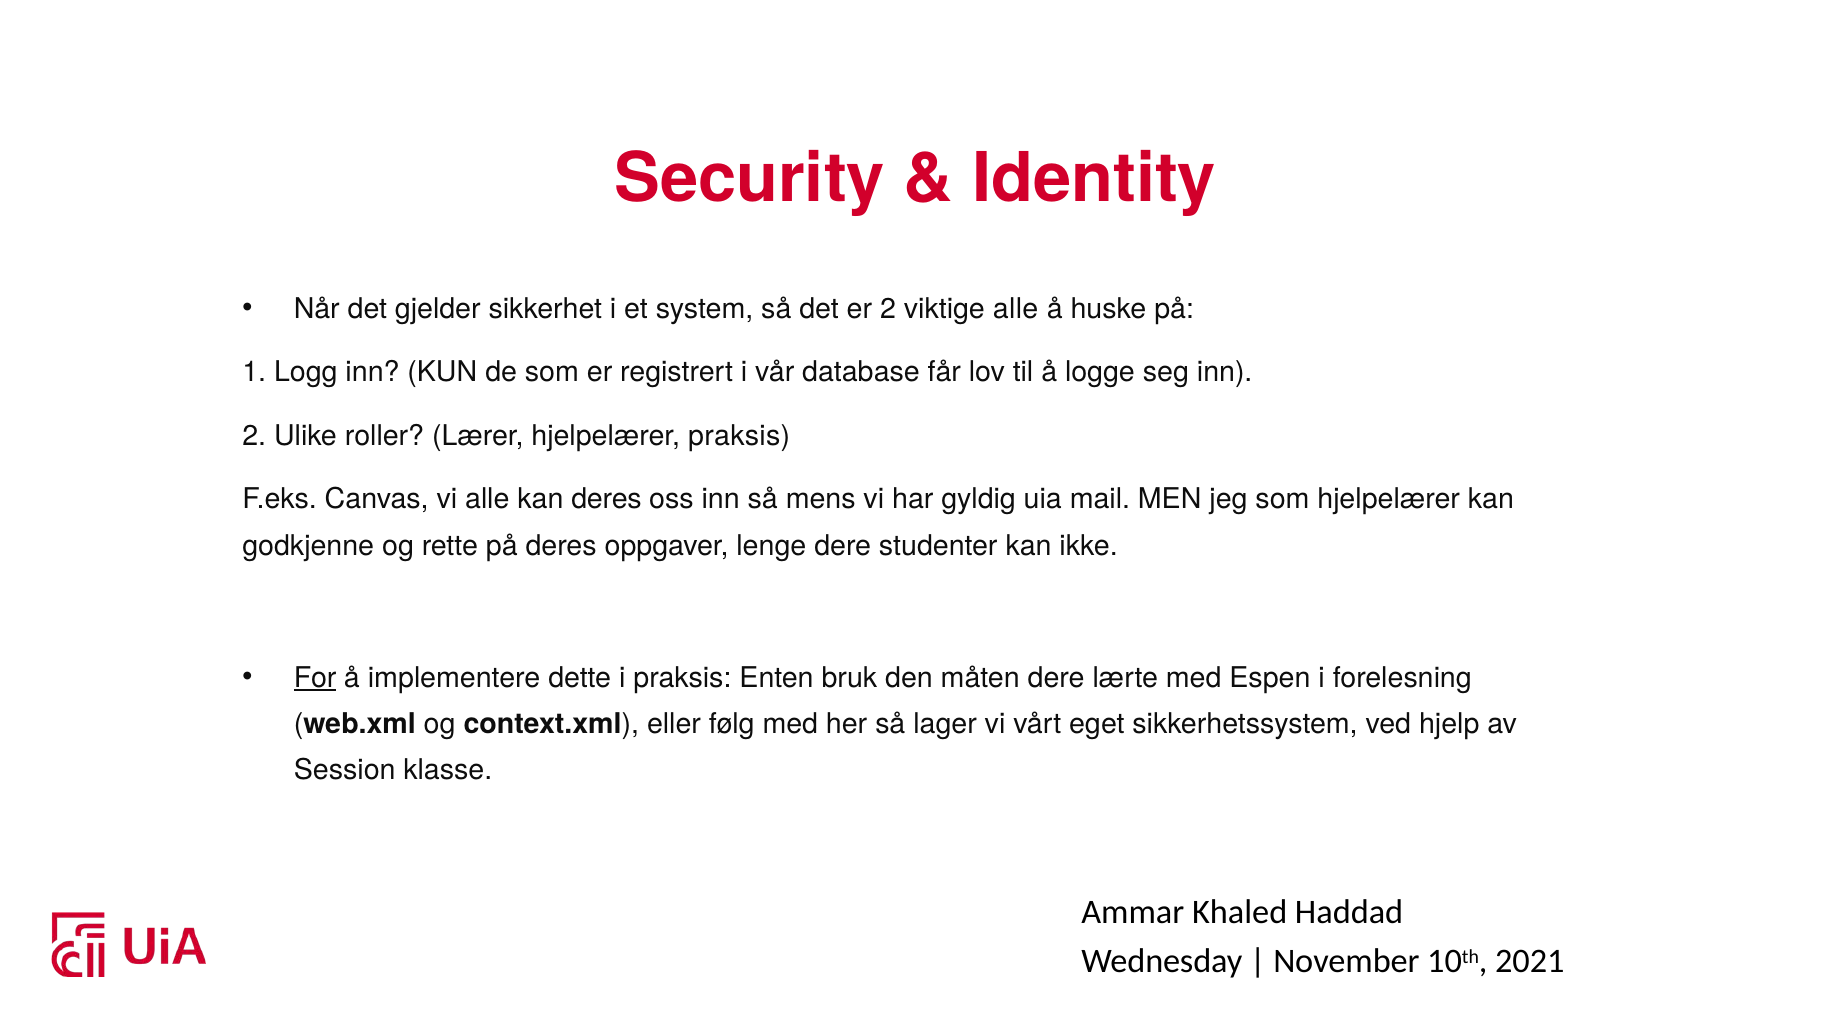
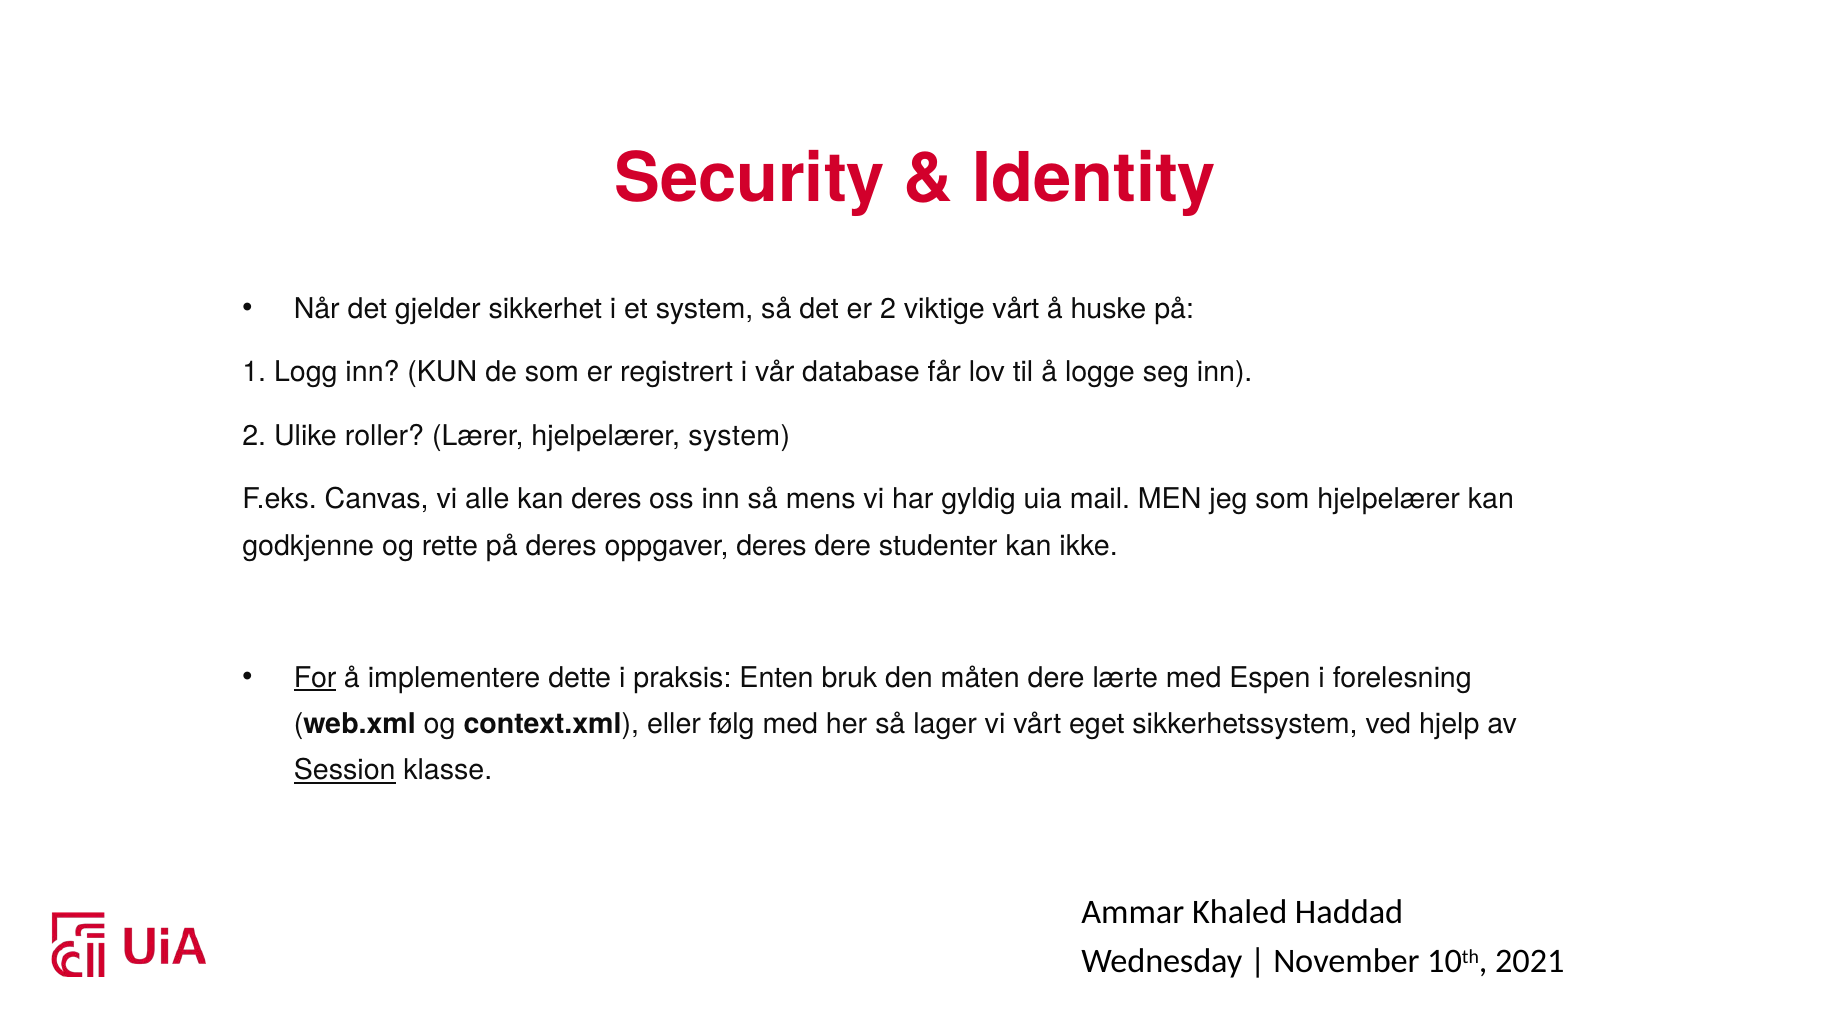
viktige alle: alle -> vårt (1016, 309)
hjelpelærer praksis: praksis -> system (739, 436)
oppgaver lenge: lenge -> deres (771, 546)
Session underline: none -> present (345, 770)
